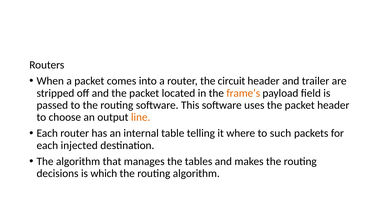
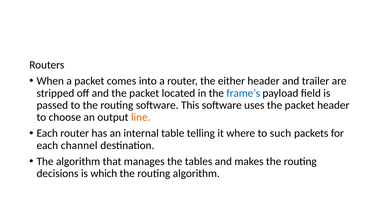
circuit: circuit -> either (231, 81)
frame’s colour: orange -> blue (243, 93)
injected: injected -> channel (79, 146)
